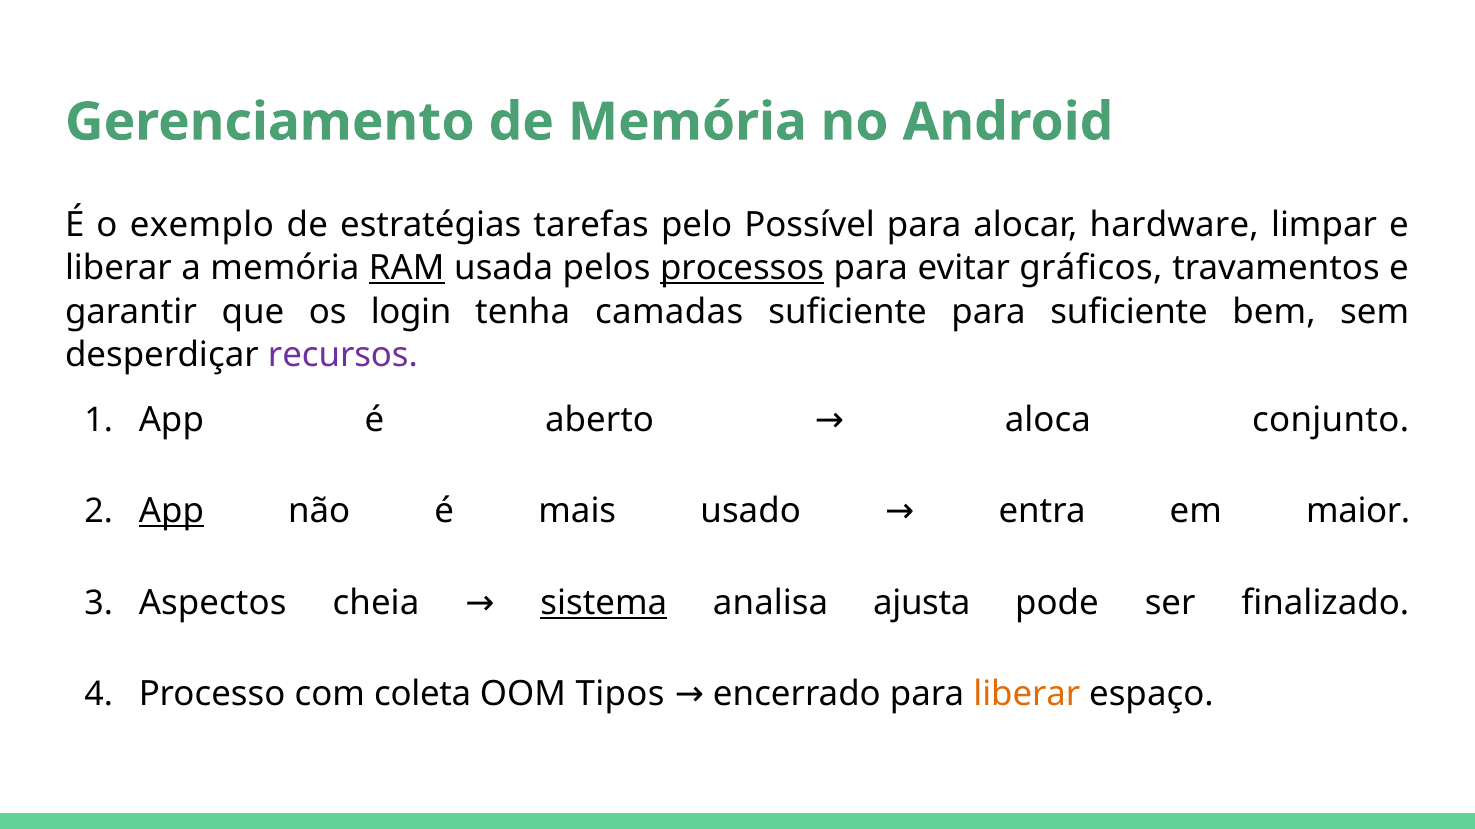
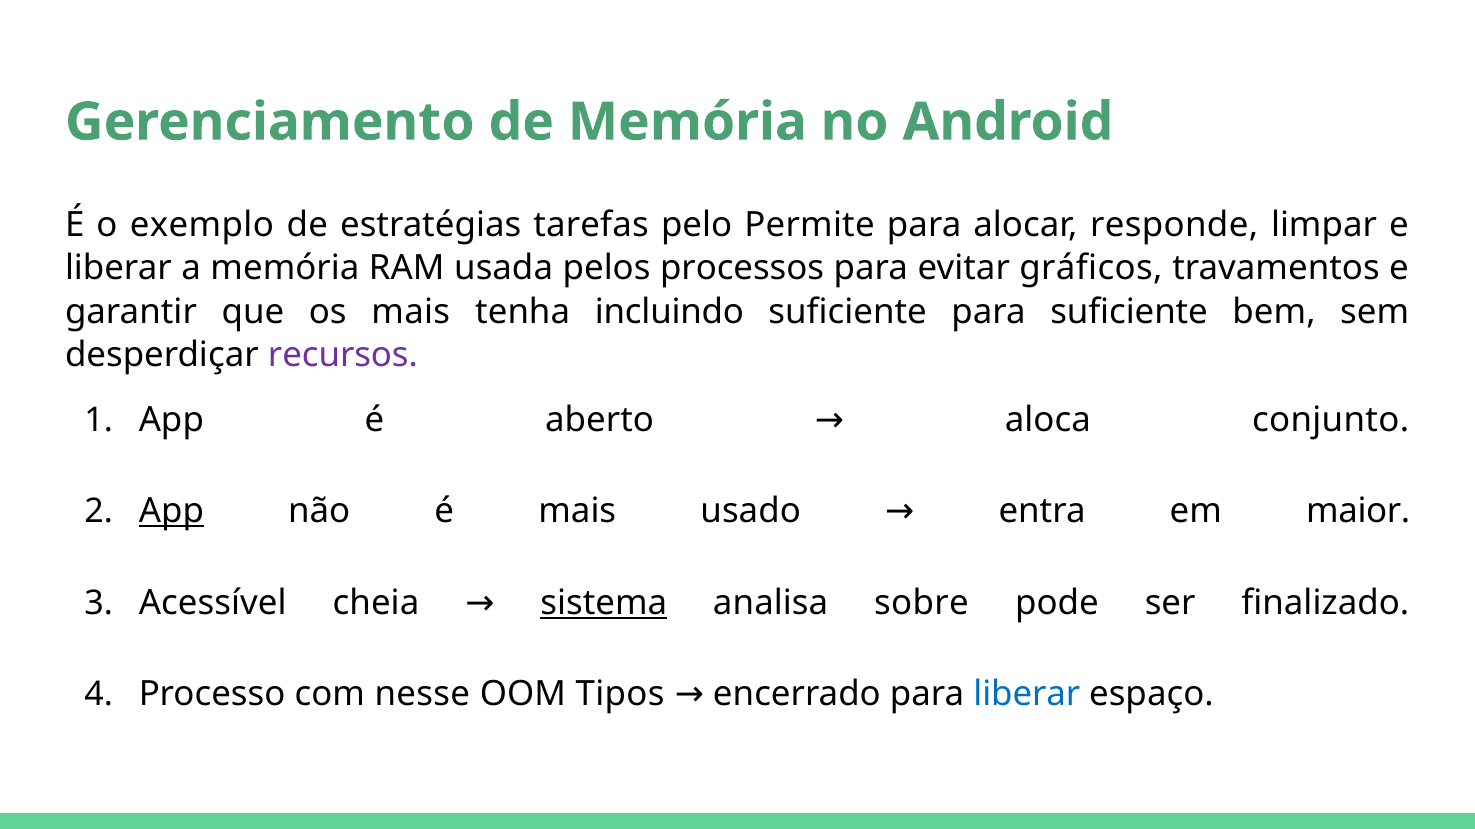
Possível: Possível -> Permite (810, 225)
hardware: hardware -> responde (1174, 225)
RAM underline: present -> none (407, 269)
processos underline: present -> none (742, 269)
os login: login -> mais (411, 312)
camadas: camadas -> incluindo (669, 312)
Aspectos: Aspectos -> Acessível (213, 603)
ajusta: ajusta -> sobre (921, 603)
coleta: coleta -> nesse (422, 695)
liberar colour: orange -> blue (1027, 695)
